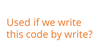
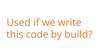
by write: write -> build (78, 34)
